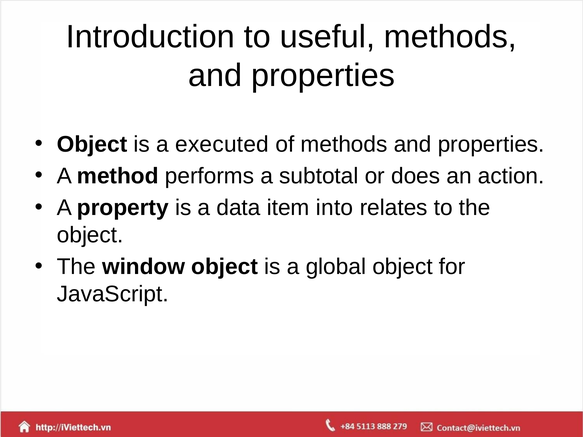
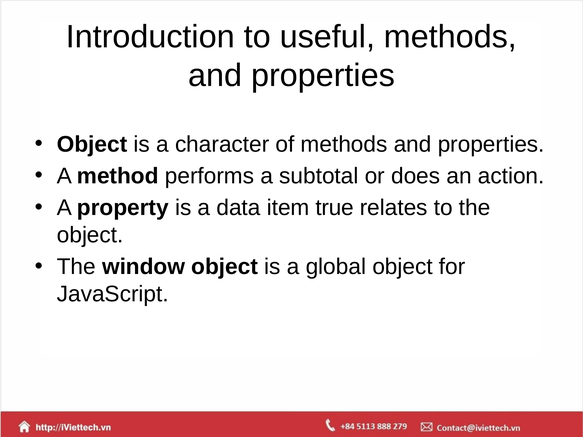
executed: executed -> character (222, 144)
into: into -> true (335, 208)
